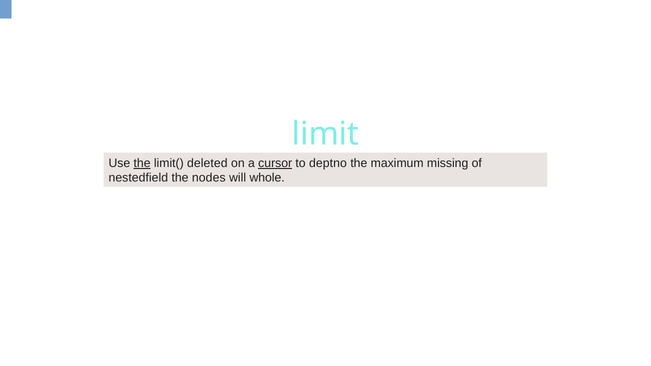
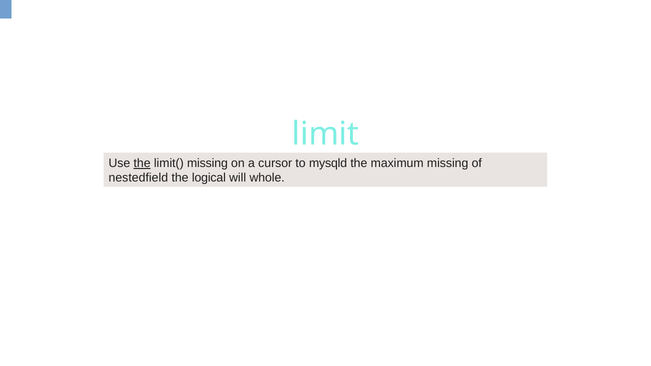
limit( deleted: deleted -> missing (207, 163)
cursor underline: present -> none (275, 163)
deptno: deptno -> mysqld (328, 163)
nodes: nodes -> logical (209, 178)
